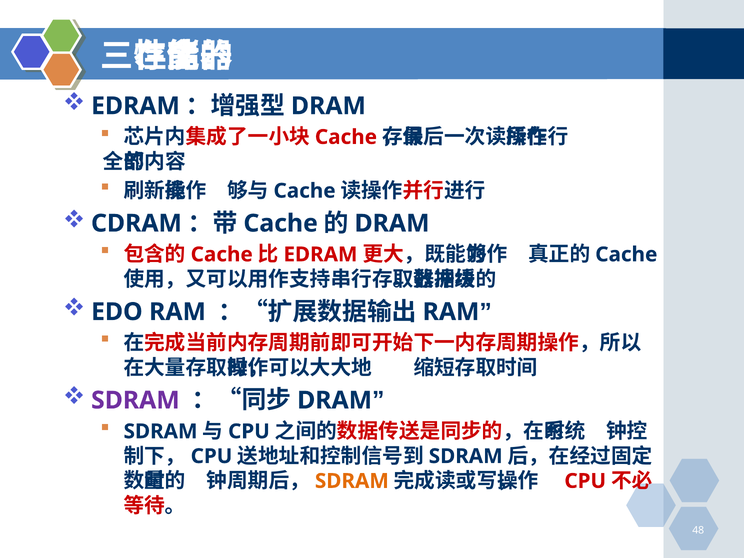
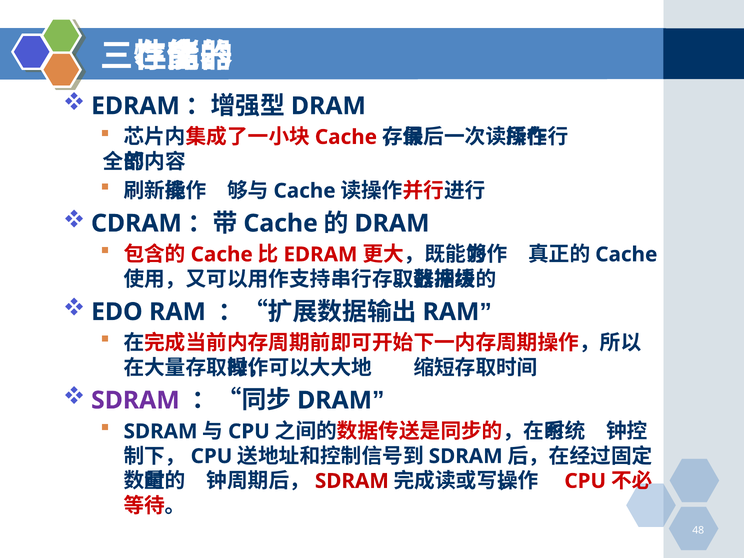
SDRAM colour: orange -> red (352, 481)
